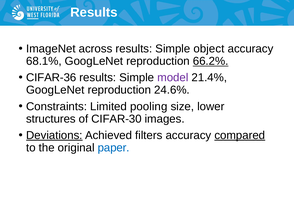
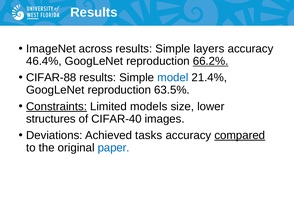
object: object -> layers (209, 49)
68.1%: 68.1% -> 46.4% (44, 61)
CIFAR-36: CIFAR-36 -> CIFAR-88 (51, 77)
model colour: purple -> blue (173, 77)
24.6%: 24.6% -> 63.5% (172, 90)
Constraints underline: none -> present (57, 106)
pooling: pooling -> models (149, 106)
CIFAR-30: CIFAR-30 -> CIFAR-40 (116, 119)
Deviations underline: present -> none (54, 135)
filters: filters -> tasks (149, 135)
